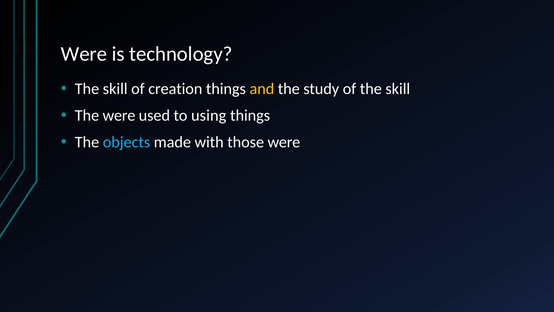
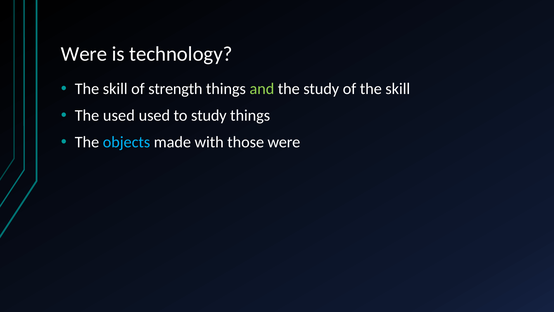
creation: creation -> strength (175, 89)
and colour: yellow -> light green (262, 89)
The were: were -> used (119, 115)
to using: using -> study (209, 115)
